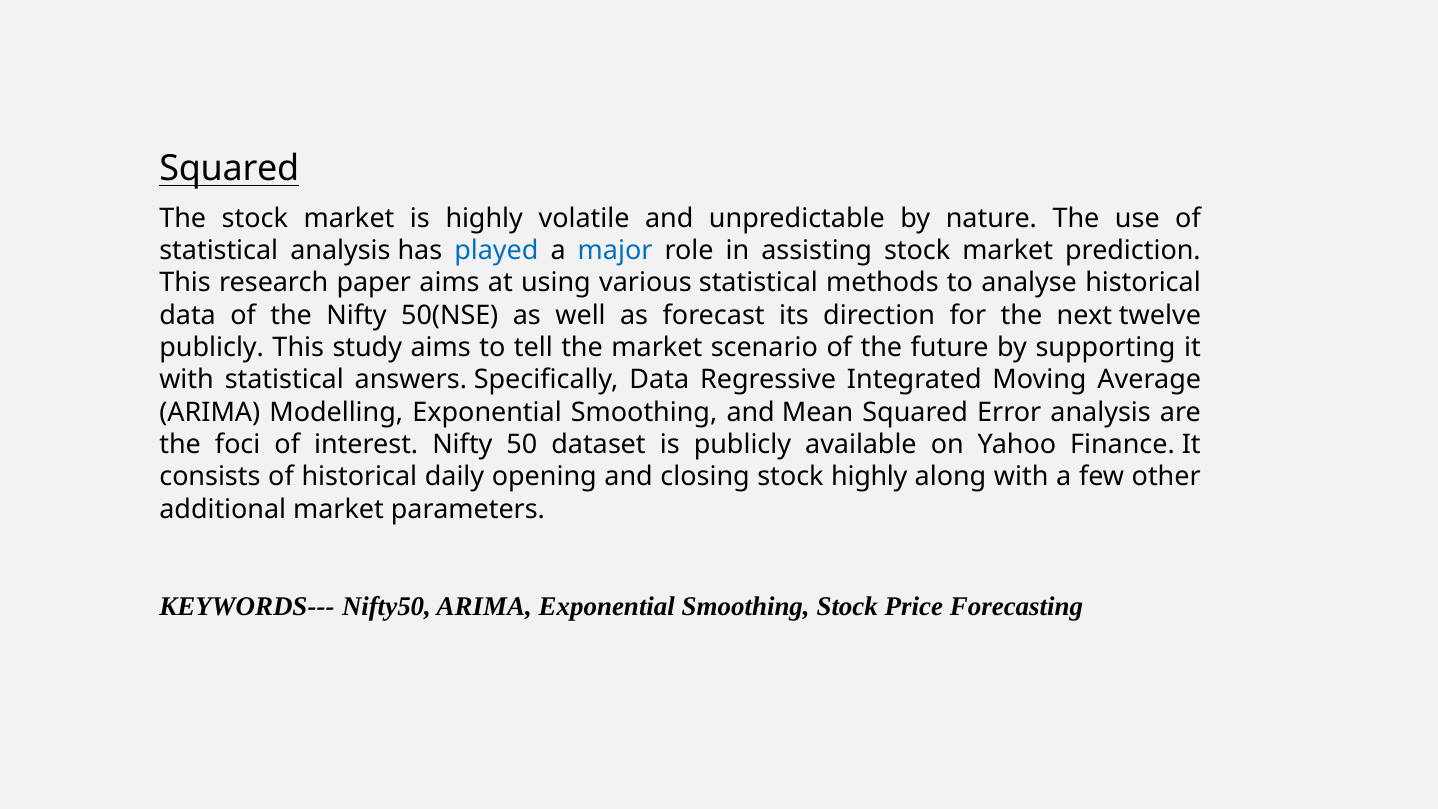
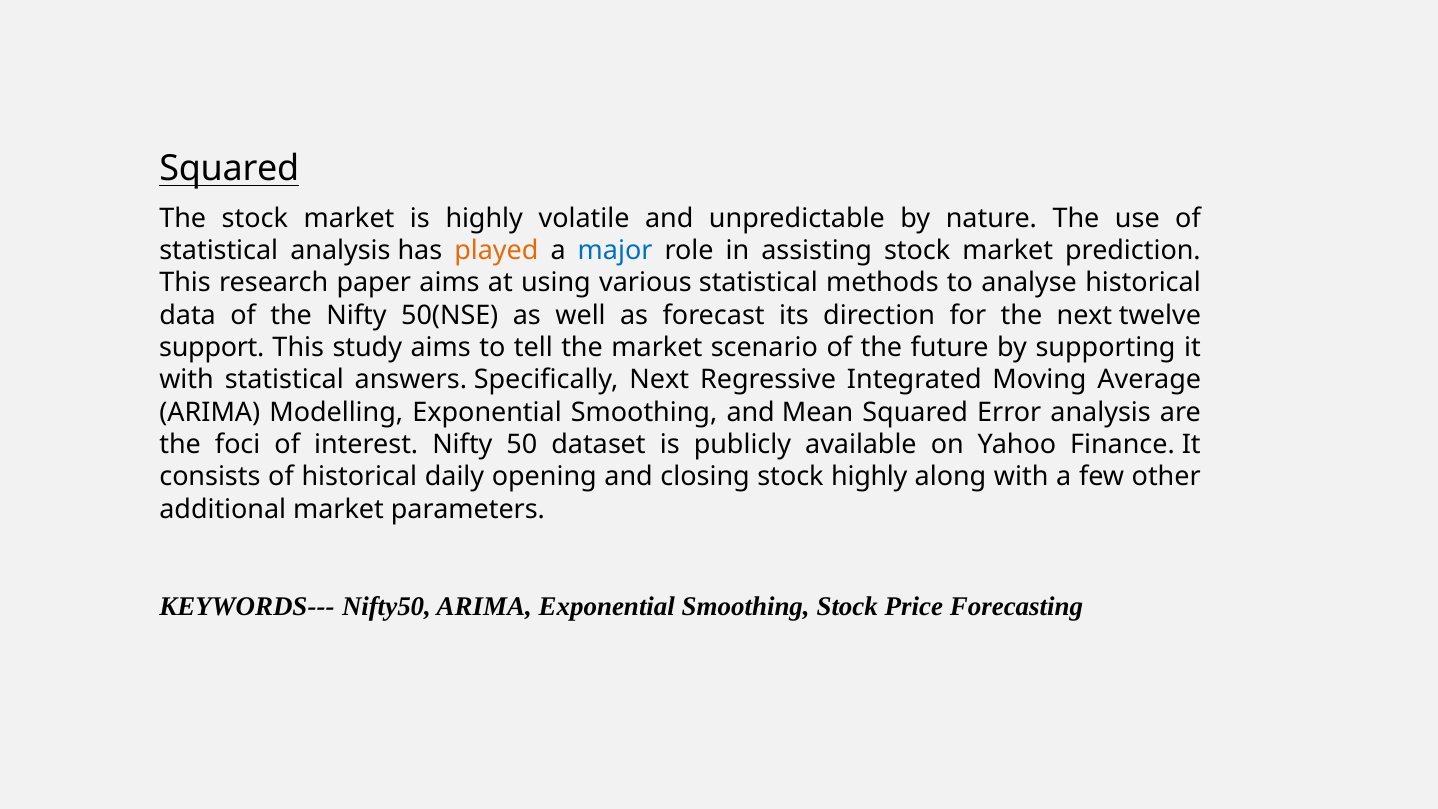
played colour: blue -> orange (496, 251)
publicly: publicly -> support (212, 348)
Specifically Data: Data -> Next (659, 380)
